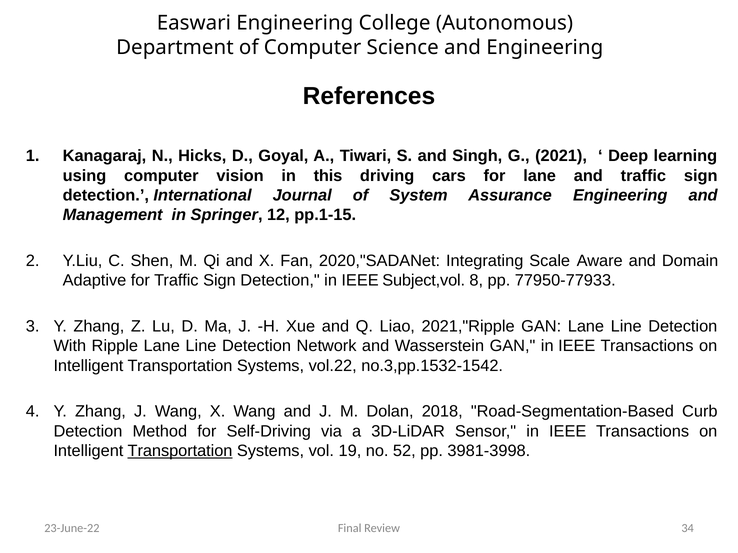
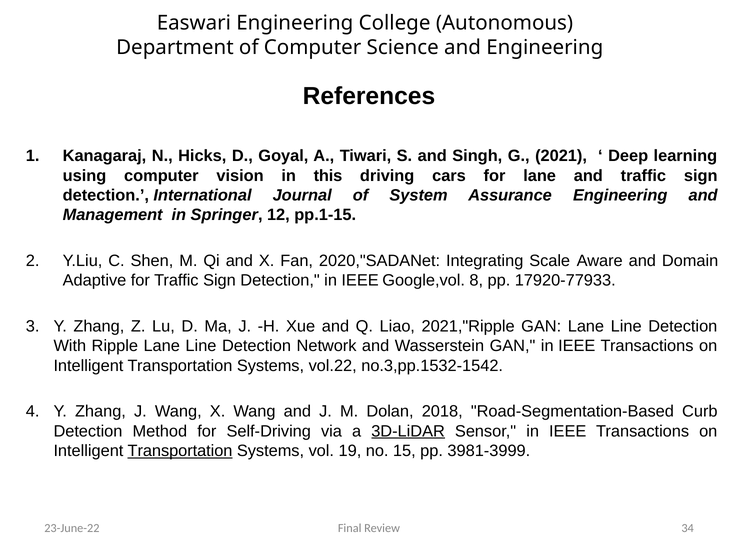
Subject,vol: Subject,vol -> Google,vol (424, 281)
77950-77933: 77950-77933 -> 17920-77933 (565, 281)
3D-LiDAR underline: none -> present (408, 432)
52: 52 -> 15 (404, 451)
3981-3998: 3981-3998 -> 3981-3999 (489, 451)
